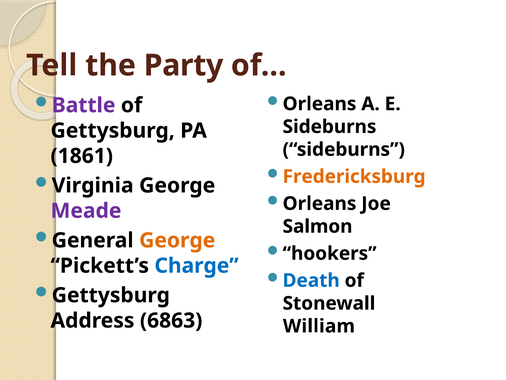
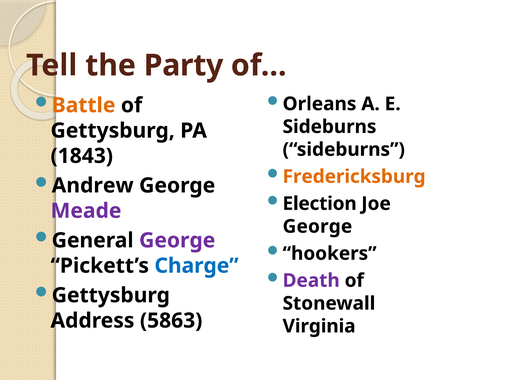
Battle colour: purple -> orange (84, 105)
1861: 1861 -> 1843 (82, 156)
Virginia: Virginia -> Andrew (93, 185)
Orleans: Orleans -> Election (320, 203)
Salmon: Salmon -> George (317, 226)
George colour: orange -> purple (177, 240)
Death colour: blue -> purple (311, 280)
6863: 6863 -> 5863 (171, 320)
William: William -> Virginia (319, 326)
